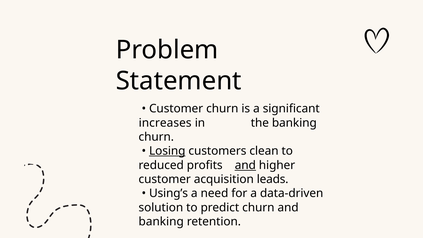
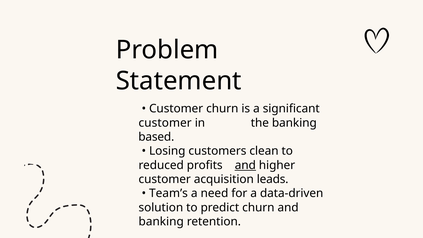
increases: increases -> customer (165, 123)
churn: churn -> based (156, 137)
Losing underline: present -> none (167, 151)
Using’s: Using’s -> Team’s (168, 193)
